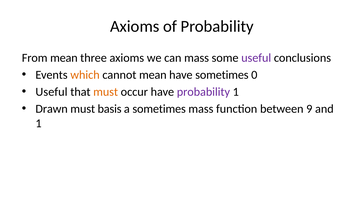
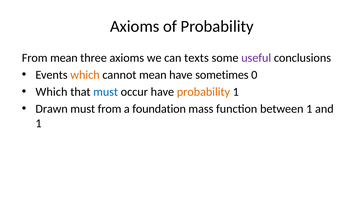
can mass: mass -> texts (196, 58)
Useful: Useful -> Which (51, 92)
must colour: orange -> blue (106, 92)
probability colour: purple -> orange (203, 92)
must basis: basis -> from (110, 109)
a sometimes: sometimes -> foundation (159, 109)
between 9: 9 -> 1 (309, 109)
